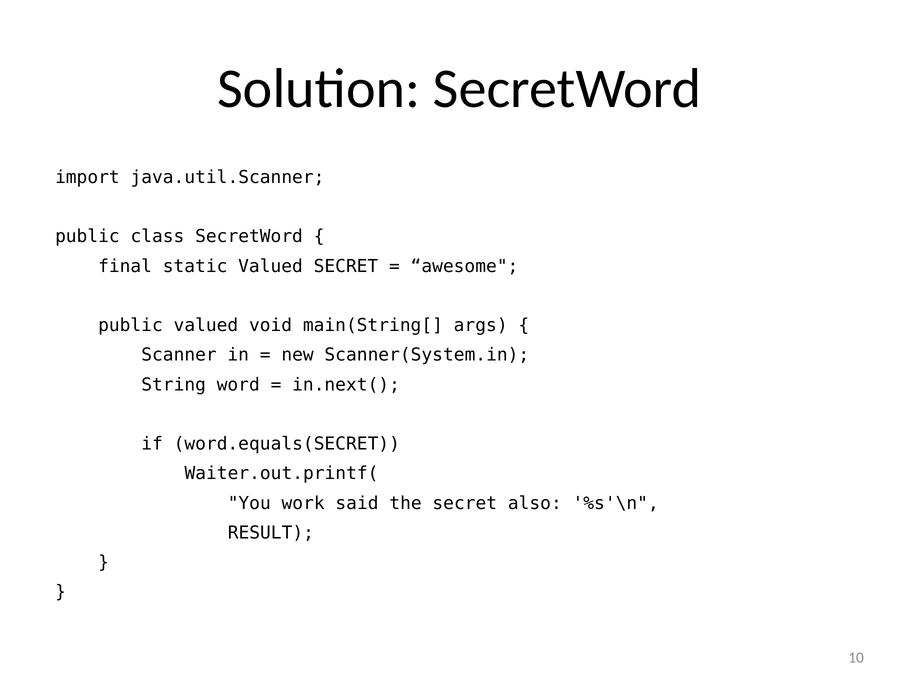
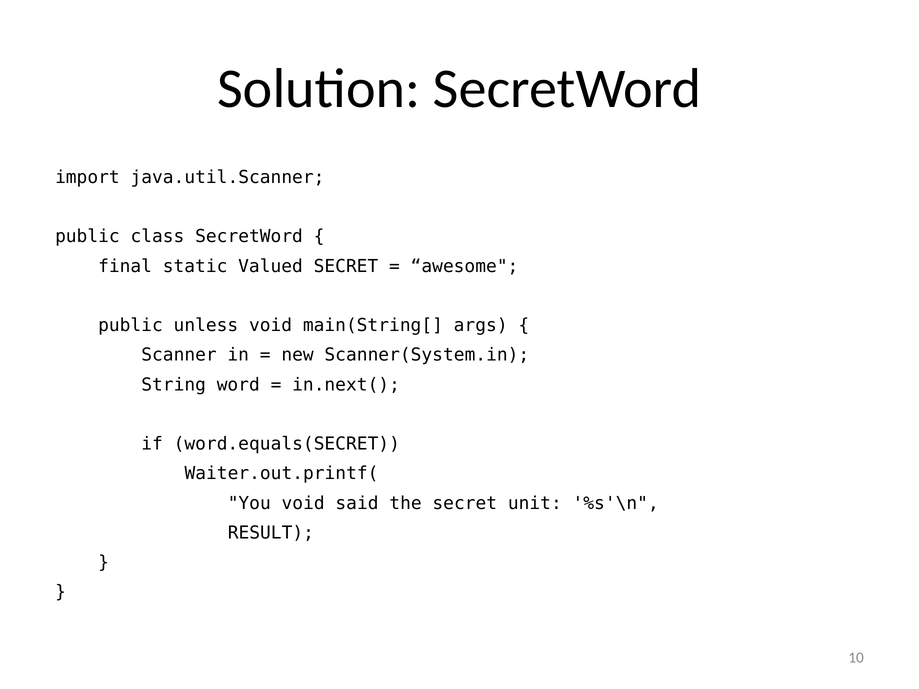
public valued: valued -> unless (206, 326)
You work: work -> void (303, 503)
also: also -> unit (535, 503)
